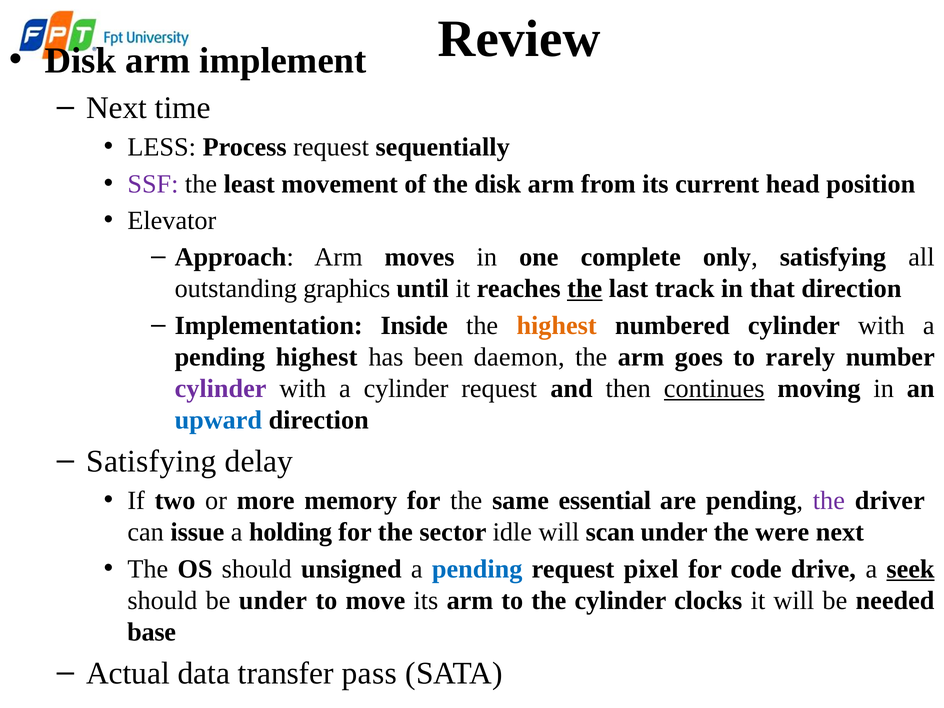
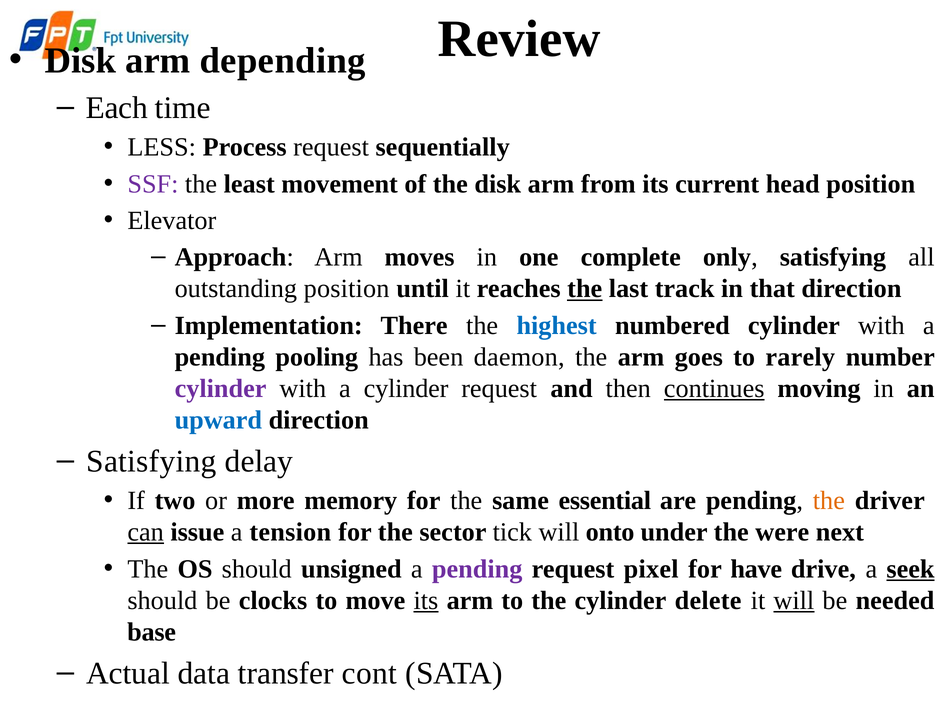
implement: implement -> depending (283, 61)
Next: Next -> Each (117, 108)
outstanding graphics: graphics -> position (347, 289)
Inside: Inside -> There (414, 325)
highest colour: orange -> blue (557, 325)
pending highest: highest -> pooling (317, 357)
the colour: purple -> orange (829, 501)
can underline: none -> present (146, 532)
holding: holding -> tension (290, 532)
idle: idle -> tick (512, 532)
scan: scan -> onto (610, 532)
pending colour: blue -> purple (477, 569)
code: code -> have (756, 569)
be under: under -> clocks (273, 600)
its underline: none -> present (426, 600)
clocks: clocks -> delete (708, 600)
will underline: none -> present (794, 600)
pass: pass -> cont (370, 673)
